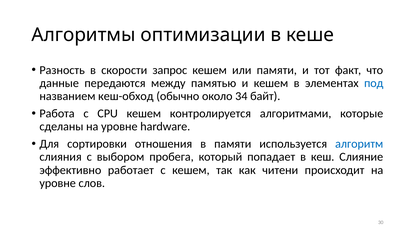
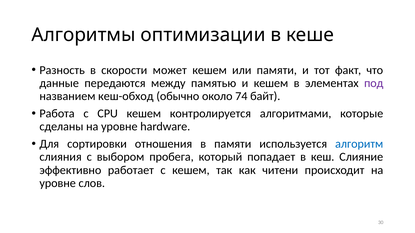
запрос: запрос -> может (170, 70)
под colour: blue -> purple (374, 83)
34: 34 -> 74 (241, 96)
